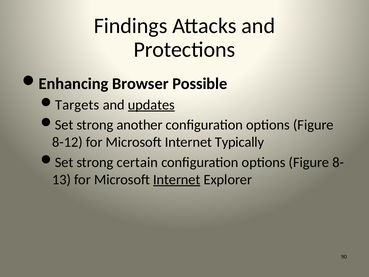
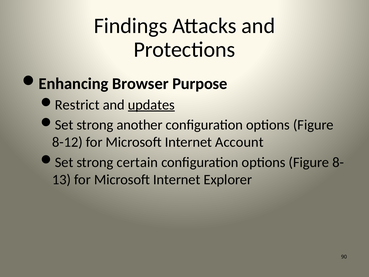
Possible: Possible -> Purpose (200, 84)
Targets: Targets -> Restrict (77, 105)
Typically: Typically -> Account (239, 142)
Internet underline: present -> none (177, 179)
